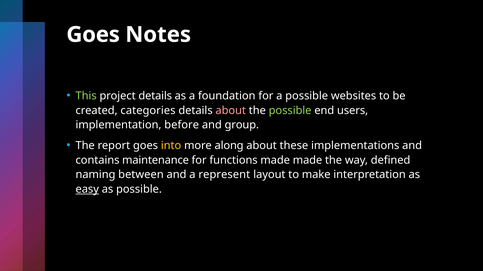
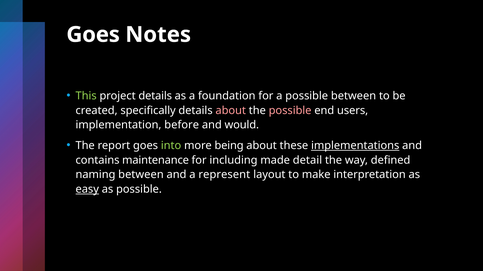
possible websites: websites -> between (354, 96)
categories: categories -> specifically (148, 111)
possible colour: light green -> pink (290, 111)
group: group -> would (242, 125)
into colour: yellow -> light green (171, 146)
along: along -> being (229, 146)
implementations underline: none -> present (355, 146)
functions: functions -> including (233, 160)
made made: made -> detail (307, 160)
